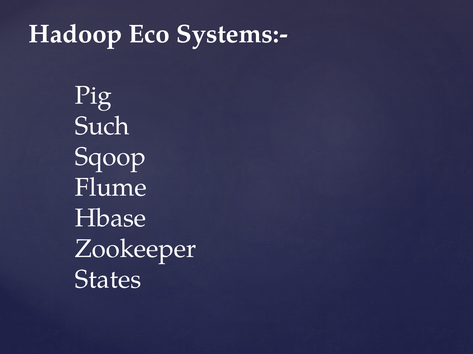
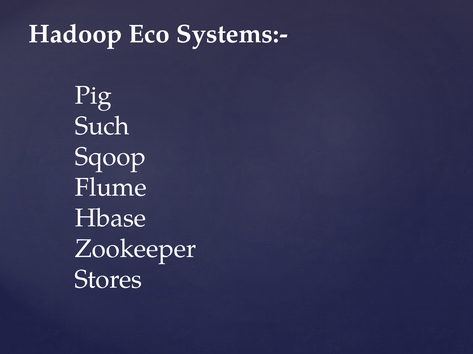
States: States -> Stores (108, 280)
